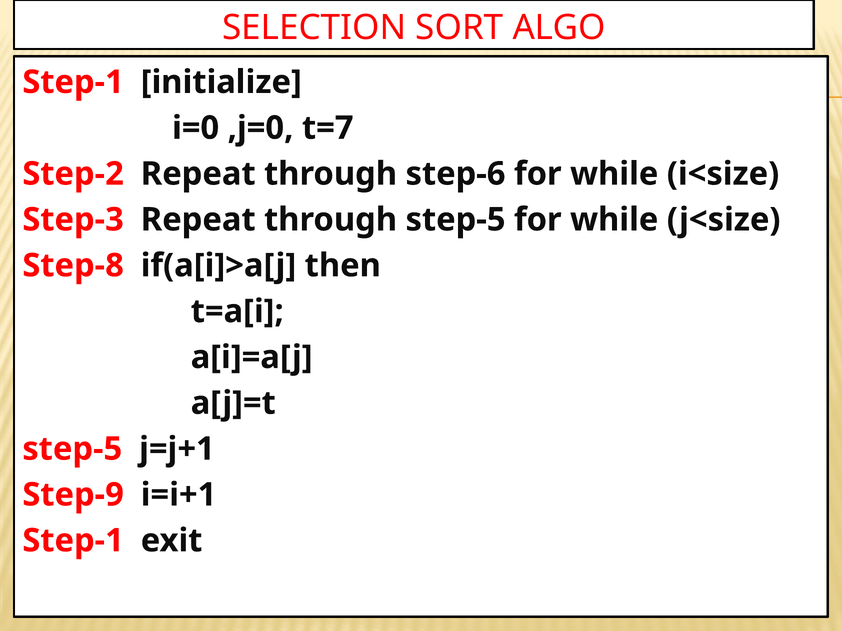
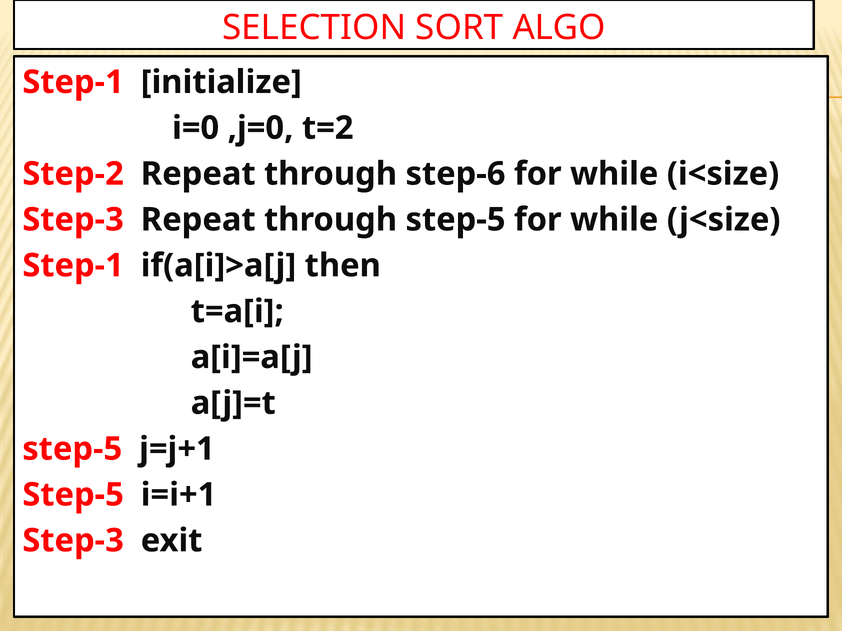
t=7: t=7 -> t=2 (328, 128)
Step-8: Step-8 -> Step-1 (73, 266)
Step-9: Step-9 -> Step-5 (73, 495)
Step-1: Step-1 -> Step-3 (73, 541)
